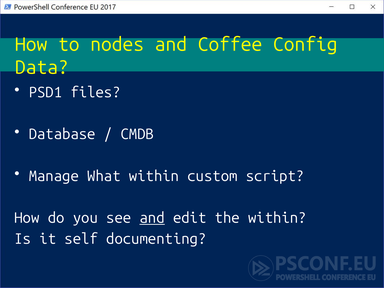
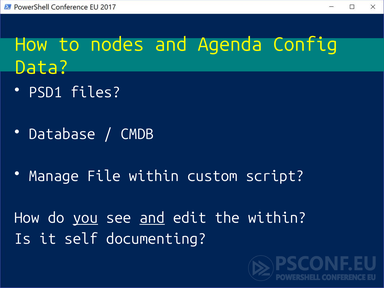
Coffee: Coffee -> Agenda (230, 45)
What: What -> File (104, 176)
you underline: none -> present (85, 218)
